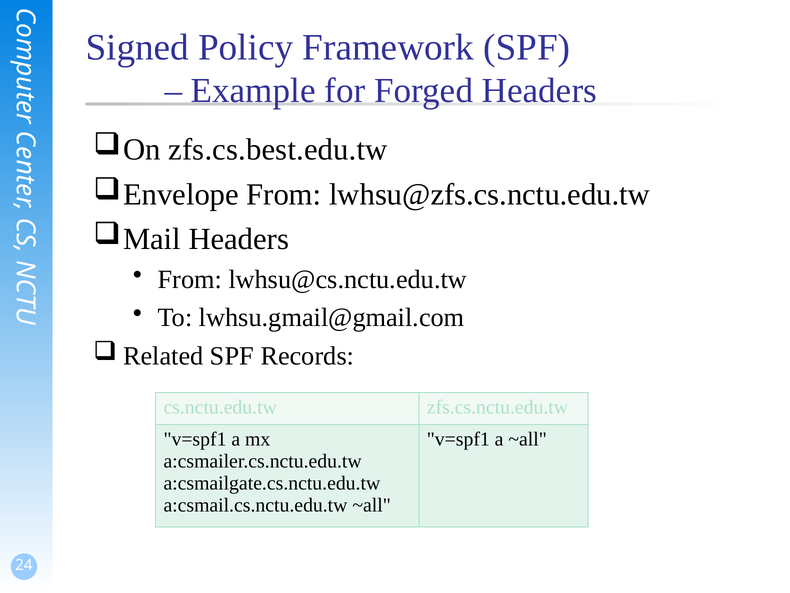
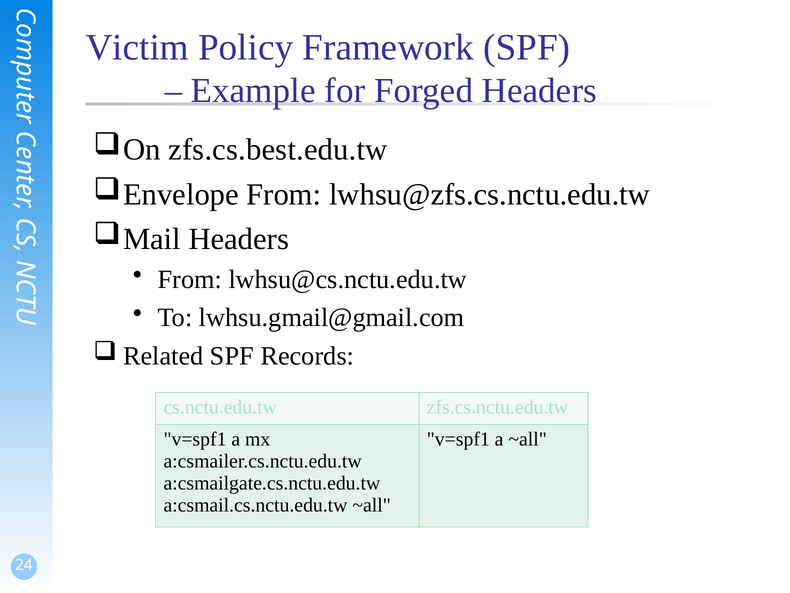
Signed: Signed -> Victim (137, 47)
